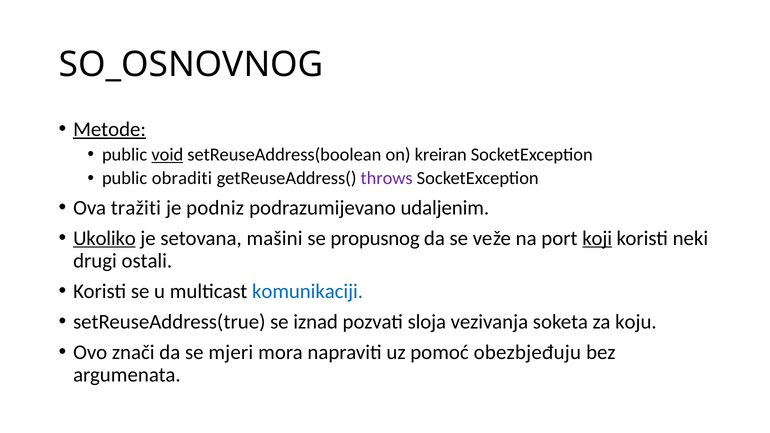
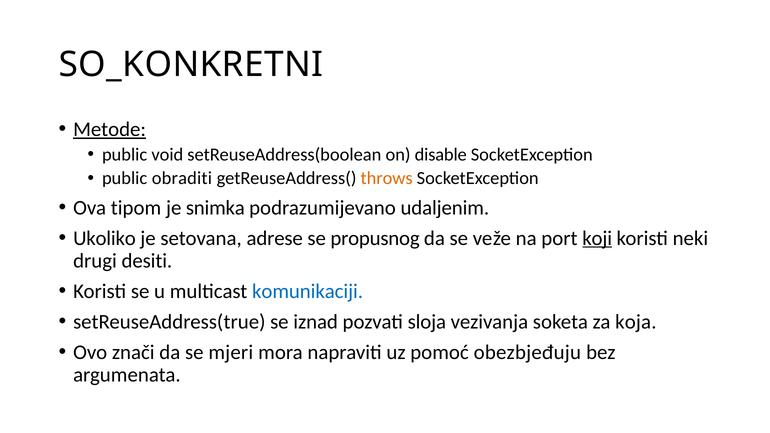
SO_OSNOVNOG: SO_OSNOVNOG -> SO_KONKRETNI (191, 65)
void underline: present -> none (167, 155)
kreiran: kreiran -> disable (441, 155)
throws colour: purple -> orange (387, 178)
tražiti: tražiti -> tipom (136, 208)
podniz: podniz -> snimka (215, 208)
Ukoliko underline: present -> none (104, 238)
mašini: mašini -> adrese (275, 238)
ostali: ostali -> desiti (147, 261)
koju: koju -> koja (636, 322)
